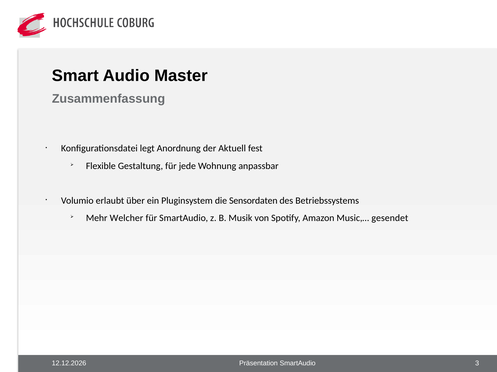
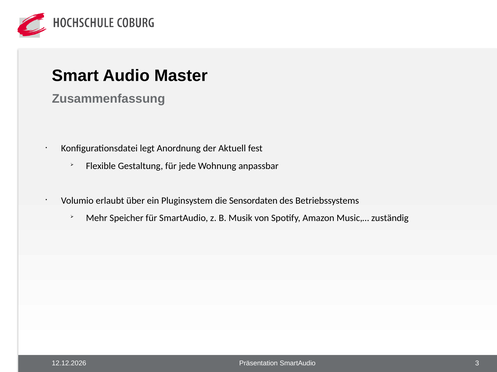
Welcher: Welcher -> Speicher (127, 218)
gesendet: gesendet -> zuständig (390, 218)
